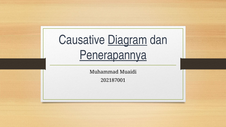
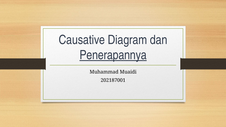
Diagram underline: present -> none (127, 40)
